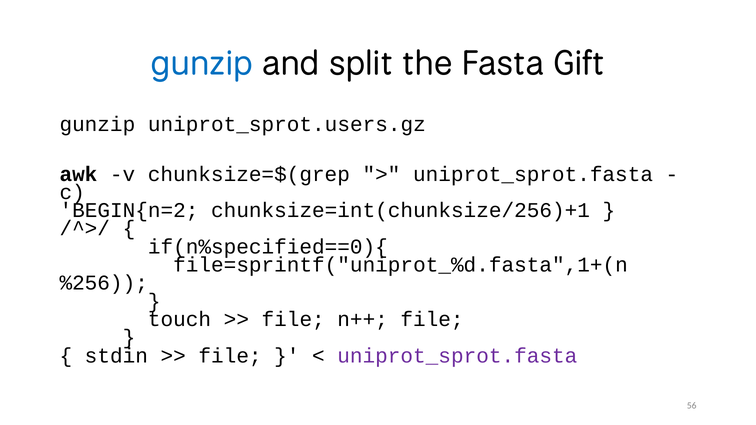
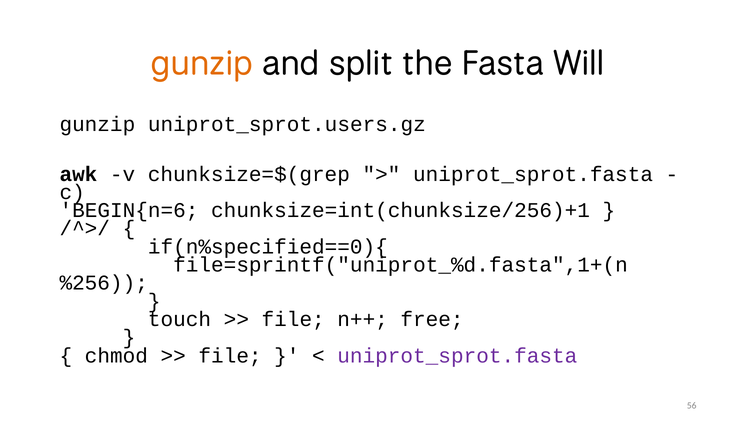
gunzip colour: blue -> orange (202, 64)
Gift: Gift -> Will (579, 64)
BEGIN{n=2: BEGIN{n=2 -> BEGIN{n=6 (129, 211)
n++ file: file -> free (432, 319)
stdin: stdin -> chmod (116, 356)
